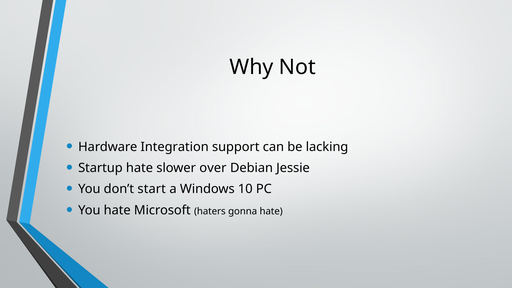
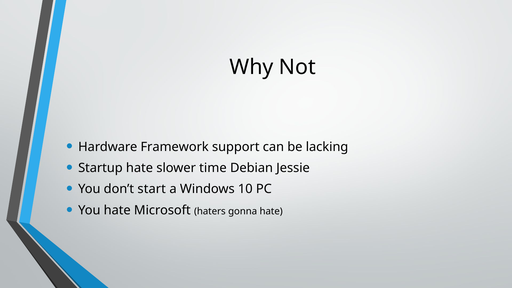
Integration: Integration -> Framework (175, 147)
over: over -> time (213, 168)
